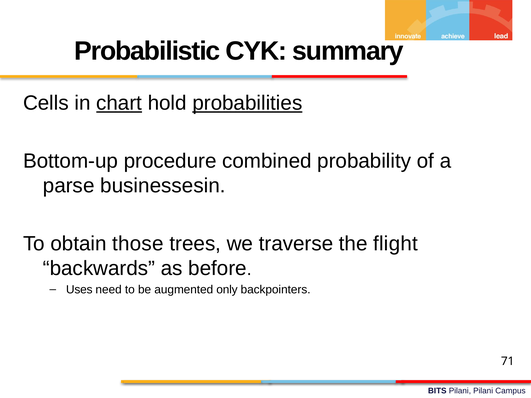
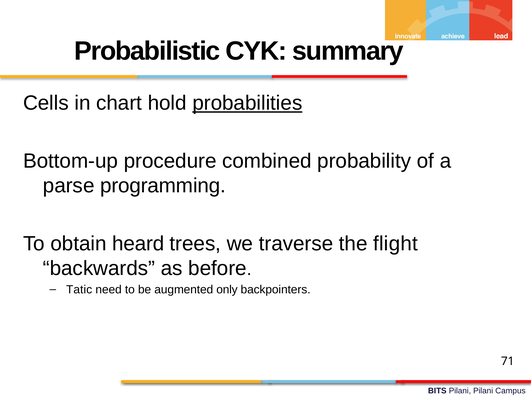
chart underline: present -> none (119, 103)
businessesin: businessesin -> programming (163, 186)
those: those -> heard (138, 244)
Uses: Uses -> Tatic (79, 290)
